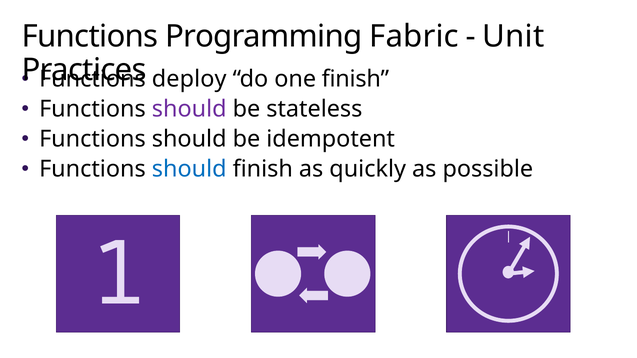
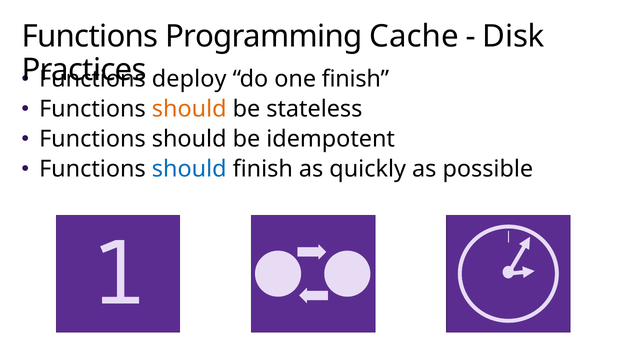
Fabric: Fabric -> Cache (414, 36)
Unit: Unit -> Disk (514, 36)
should colour: purple -> orange (189, 109)
